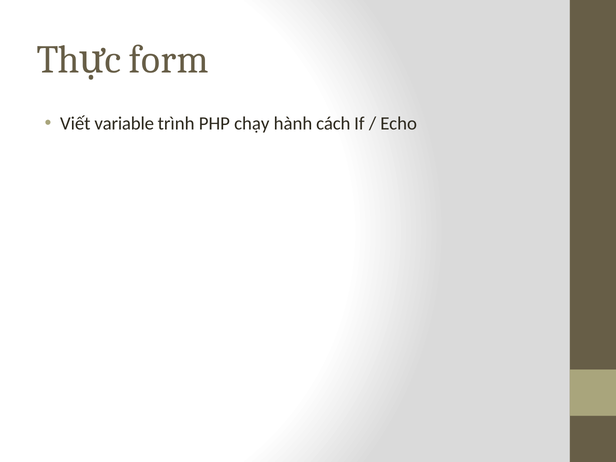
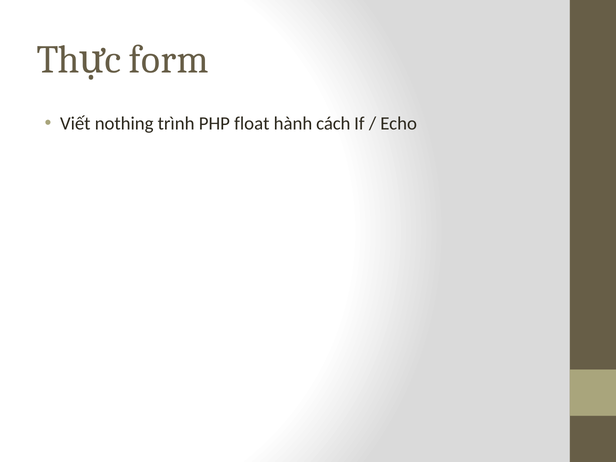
variable: variable -> nothing (124, 123)
chạy: chạy -> float (252, 123)
